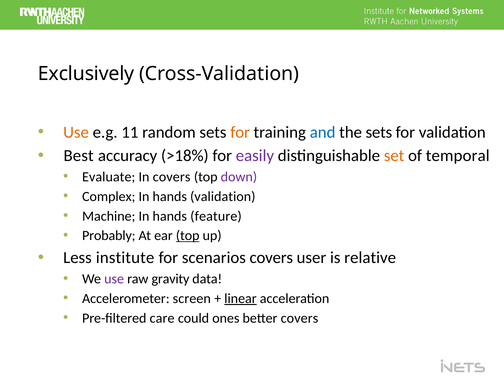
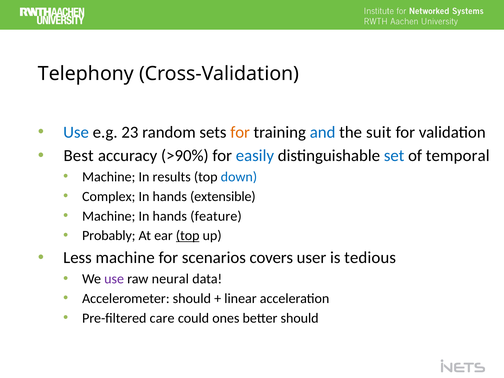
Exclusively: Exclusively -> Telephony (86, 74)
Use colour: orange -> blue (76, 132)
11: 11 -> 23 (130, 132)
the sets: sets -> suit (379, 132)
>18%: >18% -> >90% (185, 156)
easily colour: purple -> blue (255, 156)
set colour: orange -> blue (394, 156)
Evaluate: Evaluate -> Machine (109, 177)
In covers: covers -> results (172, 177)
down colour: purple -> blue (239, 177)
hands validation: validation -> extensible (223, 196)
Less institute: institute -> machine (125, 258)
relative: relative -> tedious (370, 258)
gravity: gravity -> neural (170, 279)
Accelerometer screen: screen -> should (192, 298)
linear underline: present -> none (240, 298)
better covers: covers -> should (300, 318)
